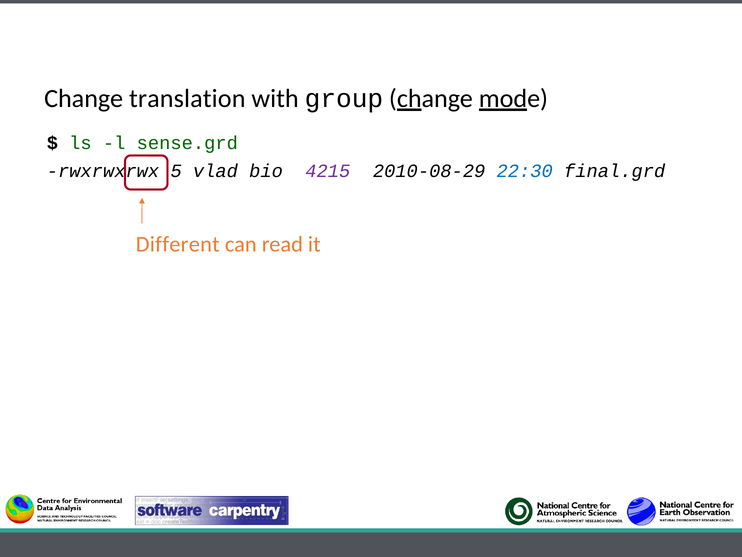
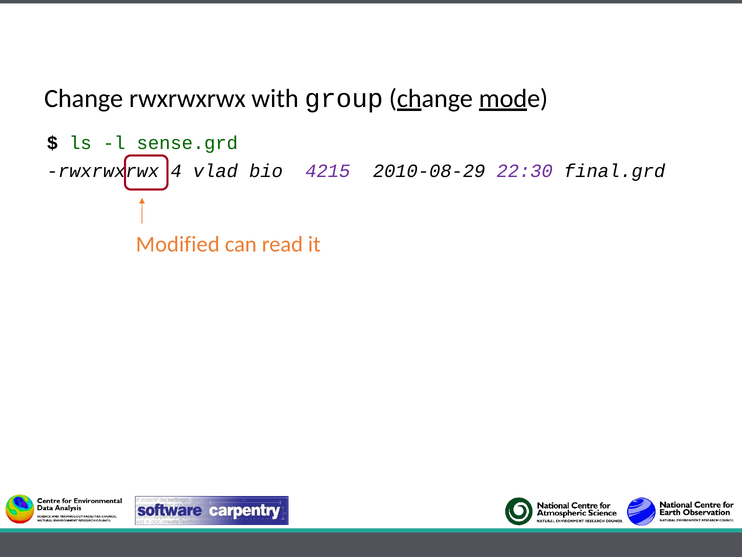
Change translation: translation -> rwxrwxrwx (187, 98)
5: 5 -> 4 (176, 171)
22:30 colour: blue -> purple (525, 171)
Different: Different -> Modified (178, 244)
